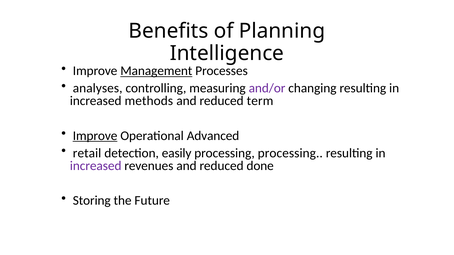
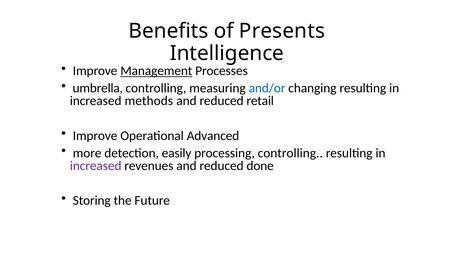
Planning: Planning -> Presents (282, 31)
analyses: analyses -> umbrella (98, 88)
and/or colour: purple -> blue (267, 88)
term: term -> retail (260, 101)
Improve underline: present -> none (95, 136)
retail: retail -> more (87, 153)
processing processing: processing -> controlling (290, 153)
